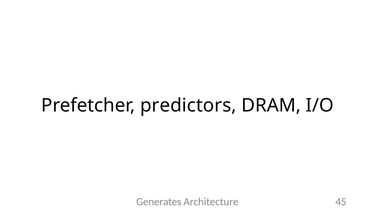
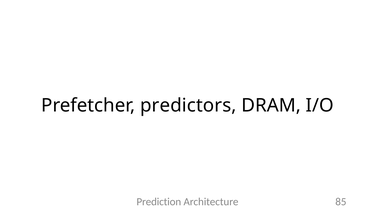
Generates: Generates -> Prediction (159, 202)
45: 45 -> 85 (341, 202)
